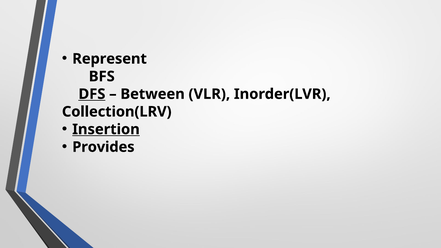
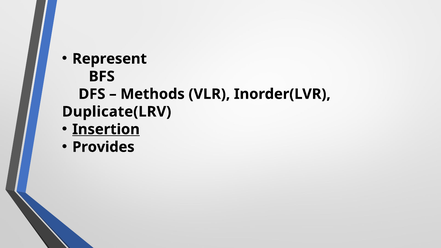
DFS underline: present -> none (92, 94)
Between: Between -> Methods (153, 94)
Collection(LRV: Collection(LRV -> Duplicate(LRV (117, 112)
